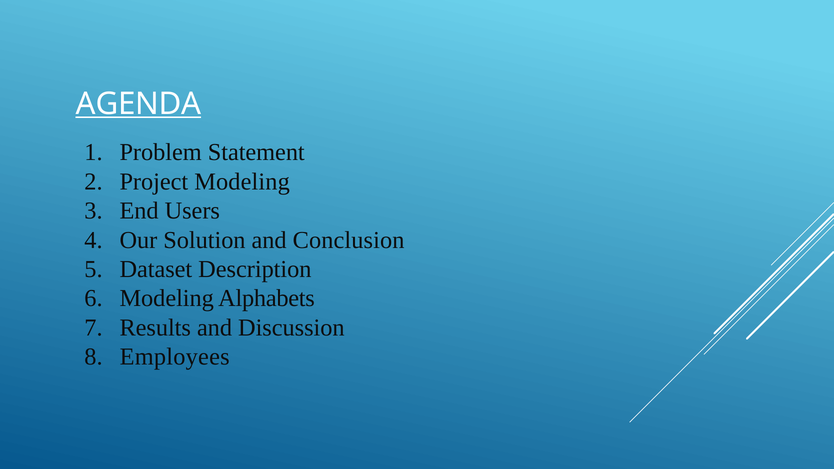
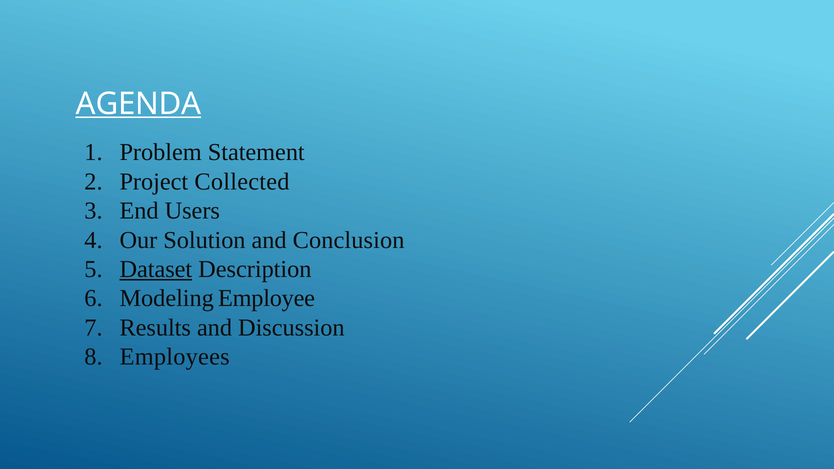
Project Modeling: Modeling -> Collected (242, 182)
Dataset underline: none -> present (156, 269)
Alphabets: Alphabets -> Employee (267, 298)
